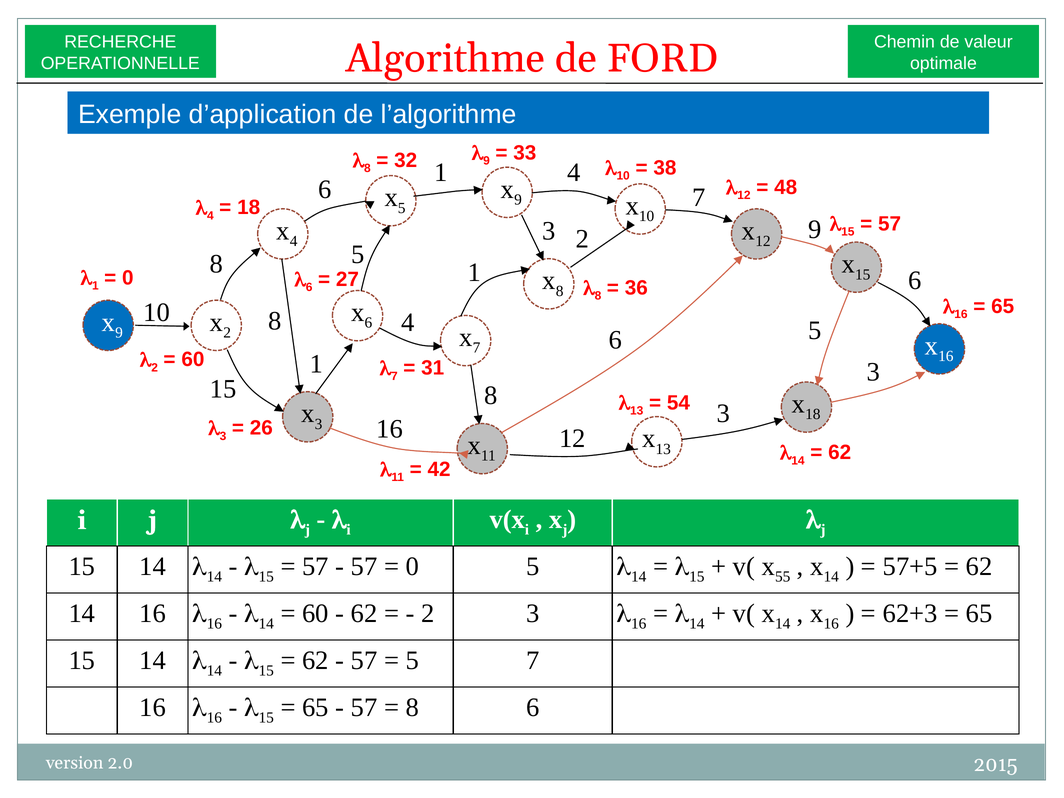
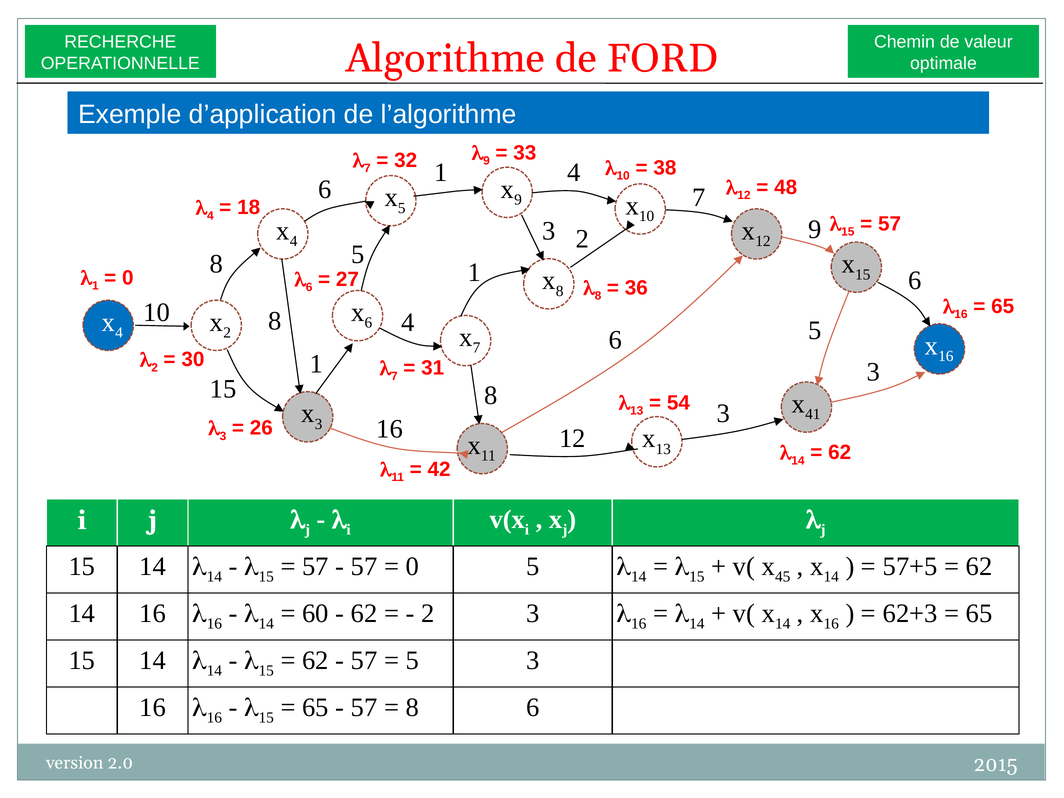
8: 8 -> 7 (367, 168)
9: 9 -> 4 (119, 333)
60: 60 -> 30 (193, 360)
18: 18 -> 41 (813, 414)
55: 55 -> 45 (783, 577)
5 7: 7 -> 3 (533, 660)
